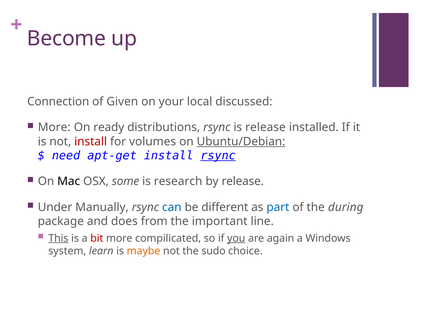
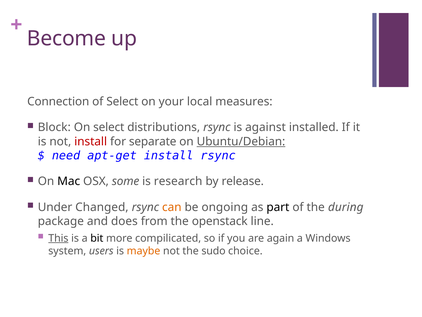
of Given: Given -> Select (122, 101)
discussed: discussed -> measures (244, 101)
More: More -> Block (54, 127)
On ready: ready -> select (109, 127)
is release: release -> against (266, 127)
volumes: volumes -> separate (153, 141)
rsync underline: present -> none (218, 155)
Manually: Manually -> Changed (102, 207)
can colour: blue -> orange (172, 207)
different: different -> ongoing (225, 207)
part colour: blue -> black (278, 207)
important: important -> openstack (220, 221)
bit colour: red -> black (97, 238)
you underline: present -> none (236, 238)
learn: learn -> users (101, 250)
